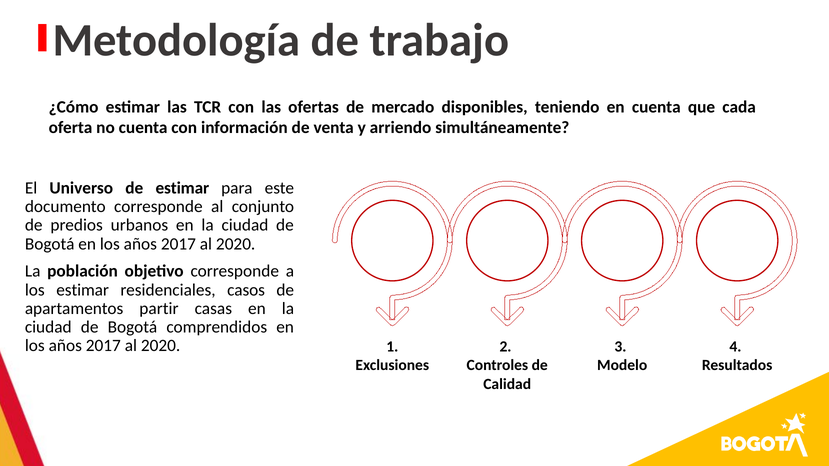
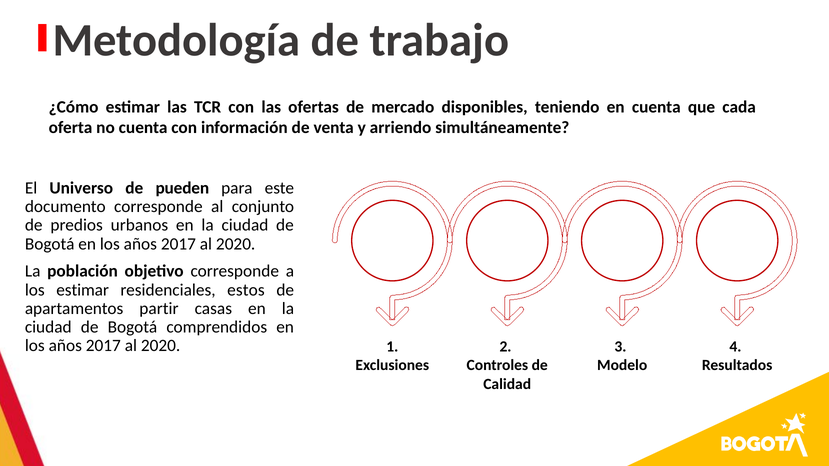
de estimar: estimar -> pueden (182, 188)
casos: casos -> estos (246, 290)
